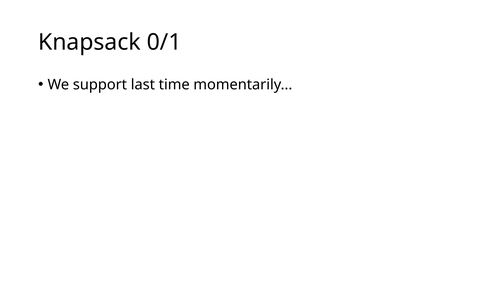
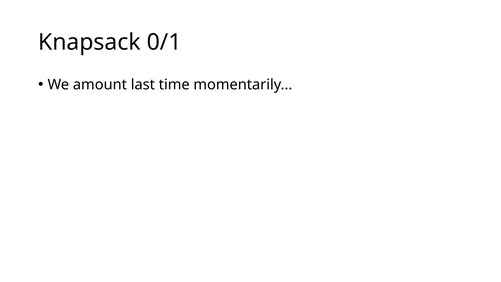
support: support -> amount (100, 85)
